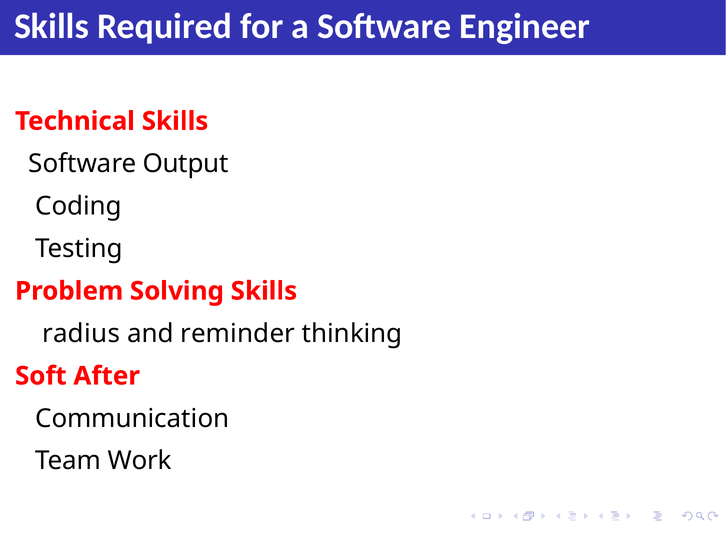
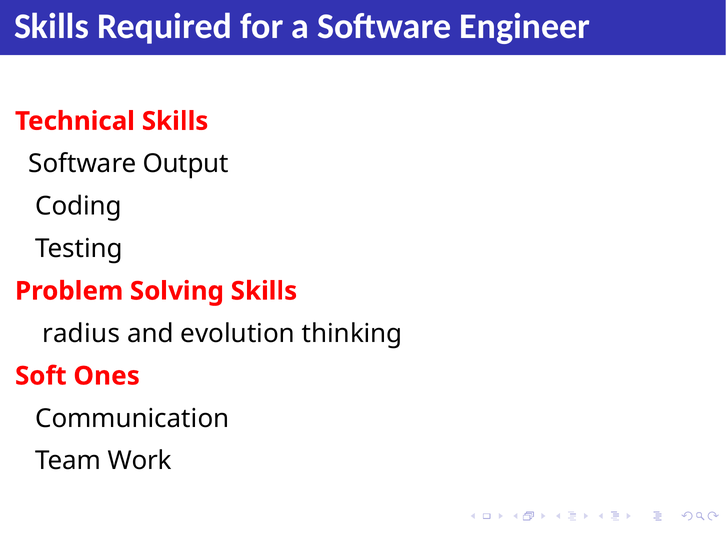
reminder: reminder -> evolution (238, 333)
After: After -> Ones (107, 376)
